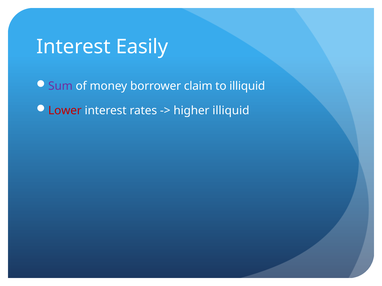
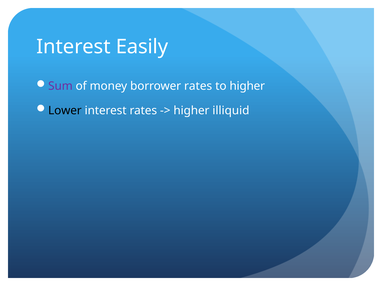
borrower claim: claim -> rates (198, 86)
to illiquid: illiquid -> higher (247, 86)
Lower colour: red -> black (65, 111)
